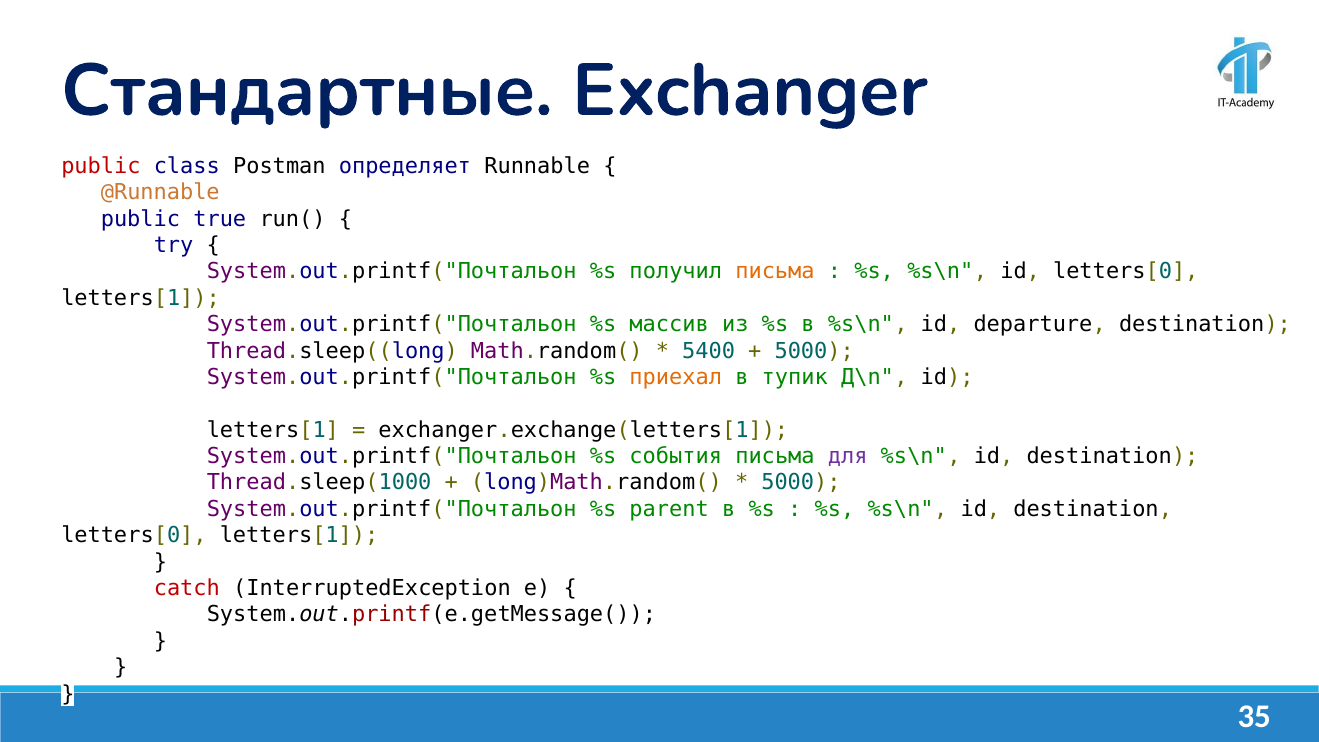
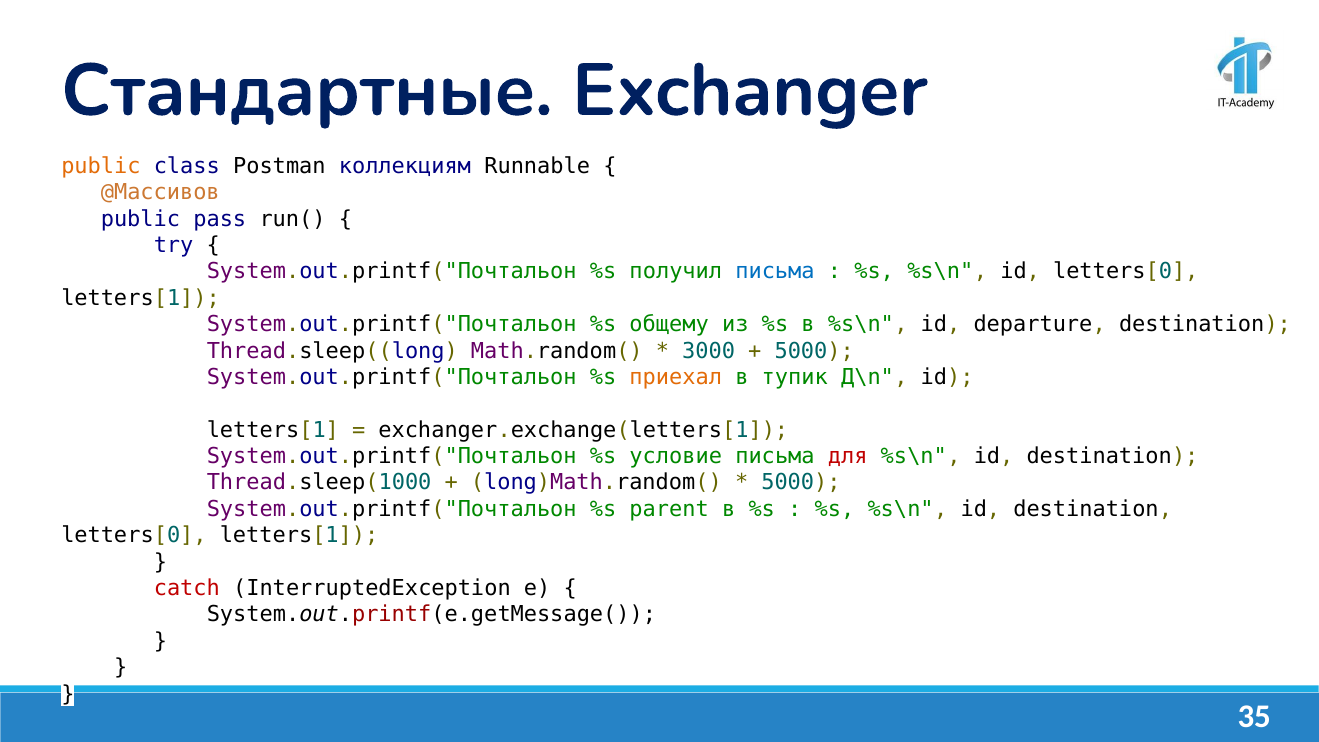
public colour: red -> orange (101, 166)
определяет: определяет -> коллекциям (405, 166)
@Runnable: @Runnable -> @Массивов (160, 193)
true: true -> pass (220, 219)
письма colour: orange -> blue (775, 272)
массив: массив -> общему (669, 324)
5400: 5400 -> 3000 (709, 351)
события: события -> условие (676, 456)
для colour: purple -> red (848, 456)
